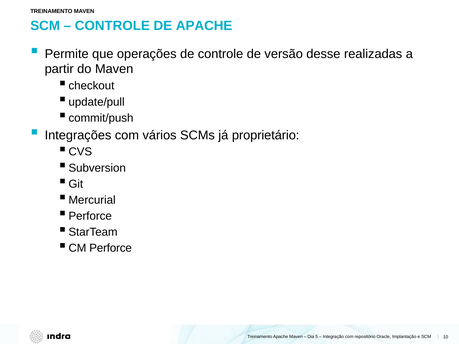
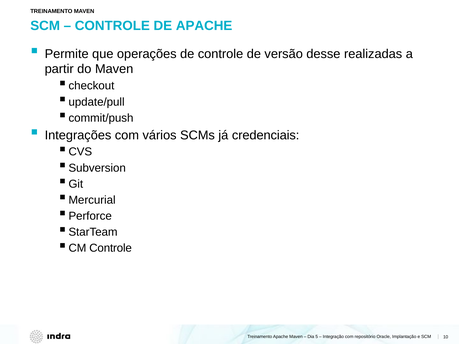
proprietário: proprietário -> credenciais (266, 135)
CM Perforce: Perforce -> Controle (111, 248)
